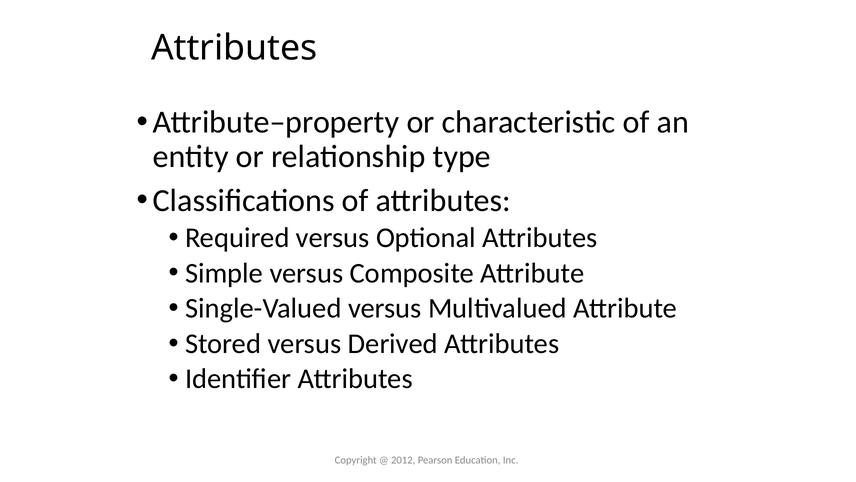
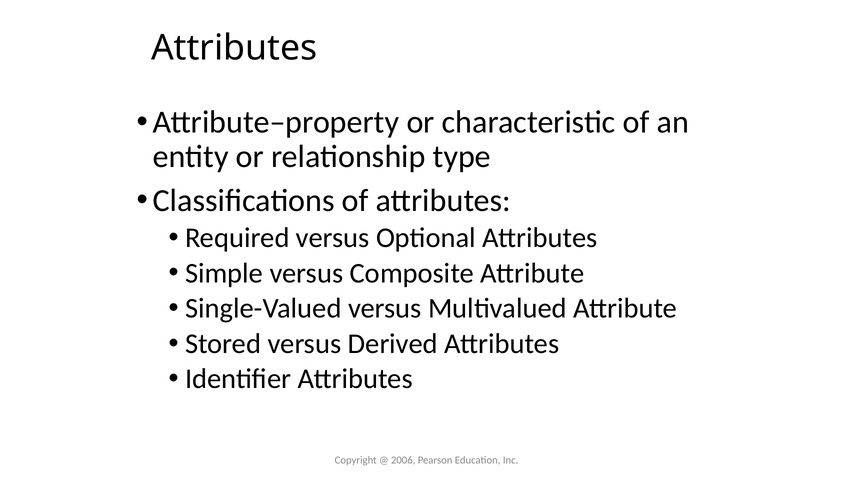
2012: 2012 -> 2006 (403, 460)
